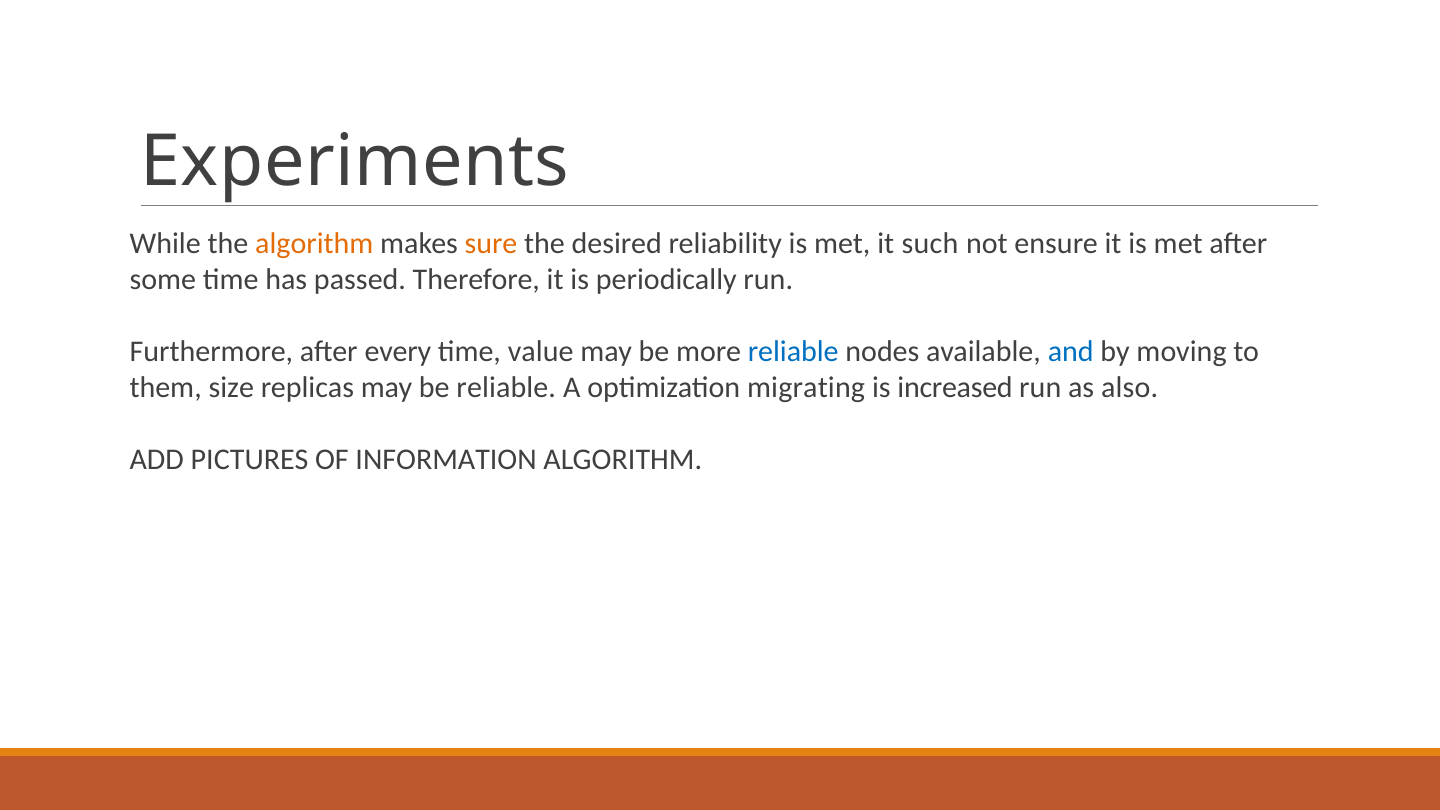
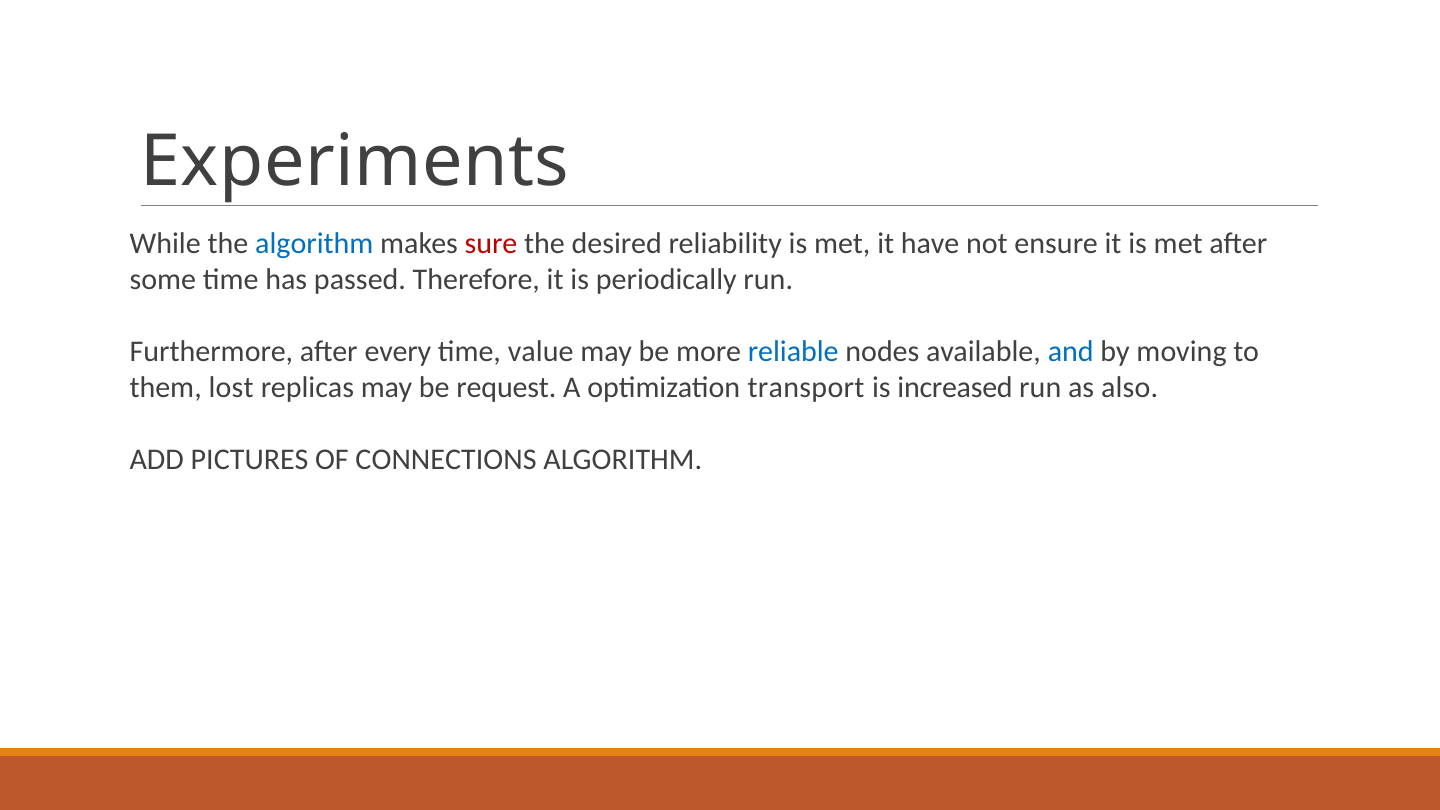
algorithm colour: orange -> blue (314, 244)
sure colour: orange -> red (491, 244)
such: such -> have (930, 244)
size: size -> lost (231, 388)
be reliable: reliable -> request (506, 388)
migrating: migrating -> transport (806, 388)
INFORMATION: INFORMATION -> CONNECTIONS (446, 460)
